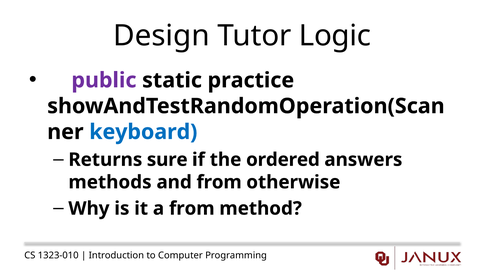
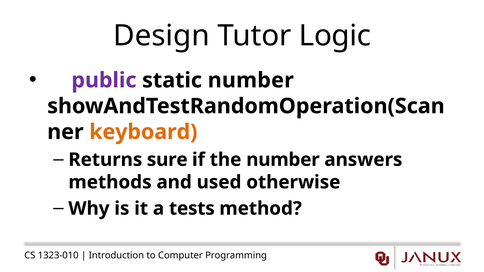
static practice: practice -> number (251, 80)
keyboard colour: blue -> orange (143, 132)
the ordered: ordered -> number (283, 160)
and from: from -> used (219, 182)
a from: from -> tests (192, 209)
